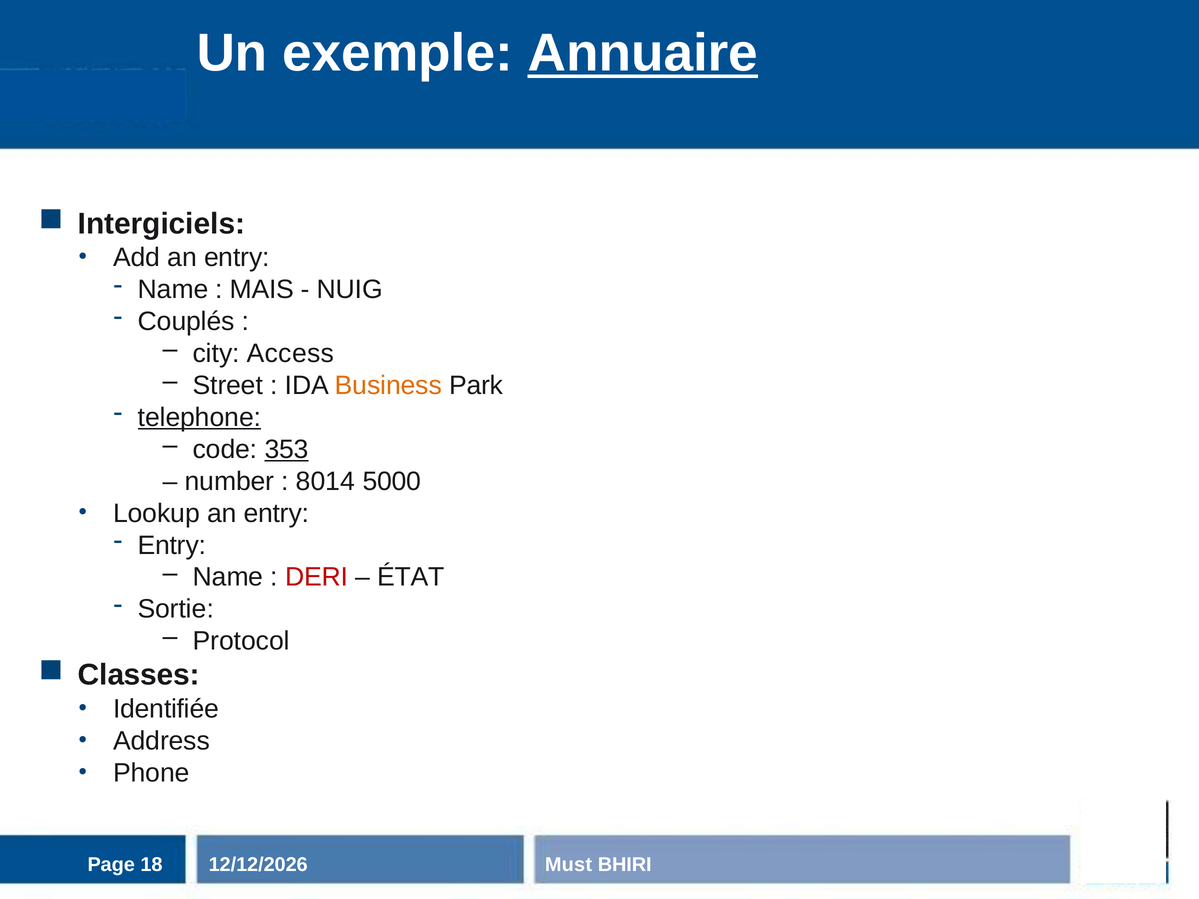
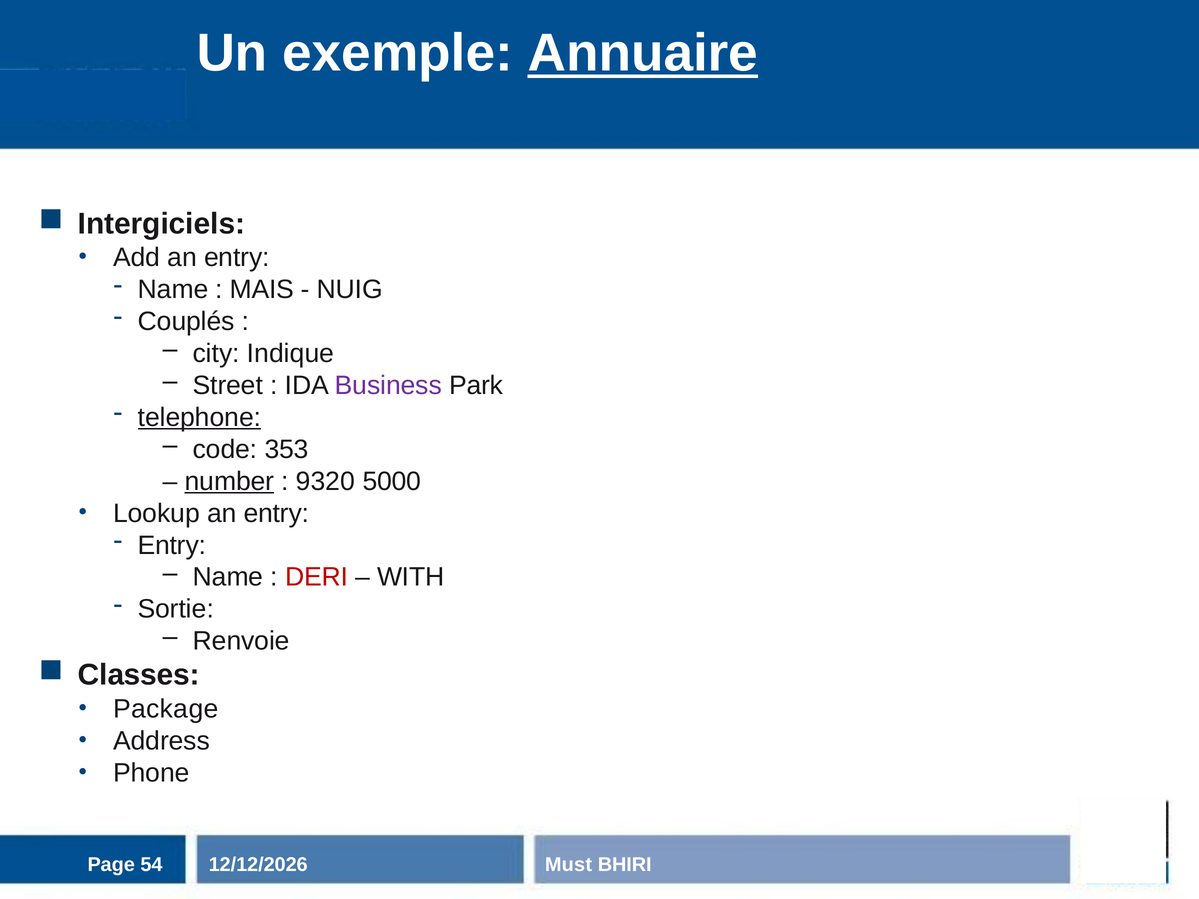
Access: Access -> Indique (291, 354)
Business colour: orange -> purple (388, 386)
353 underline: present -> none (287, 450)
number underline: none -> present (230, 481)
8014: 8014 -> 9320 (325, 481)
ÉTAT: ÉTAT -> WITH (411, 577)
Protocol: Protocol -> Renvoie (241, 641)
Identifiée: Identifiée -> Package (166, 709)
18: 18 -> 54 (151, 865)
